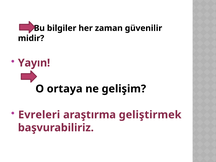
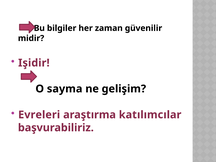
Yayın: Yayın -> Işidir (34, 63)
ortaya: ortaya -> sayma (65, 89)
geliştirmek: geliştirmek -> katılımcılar (150, 115)
